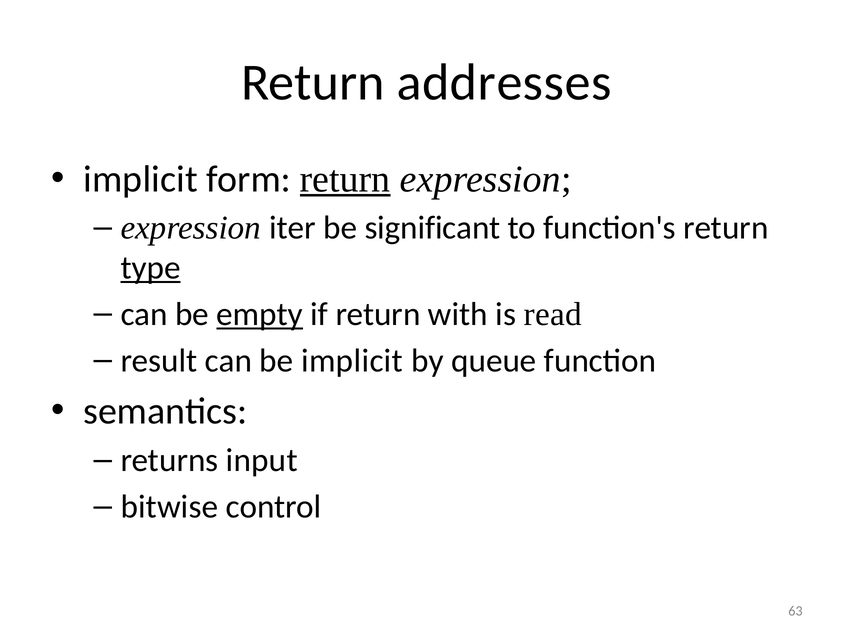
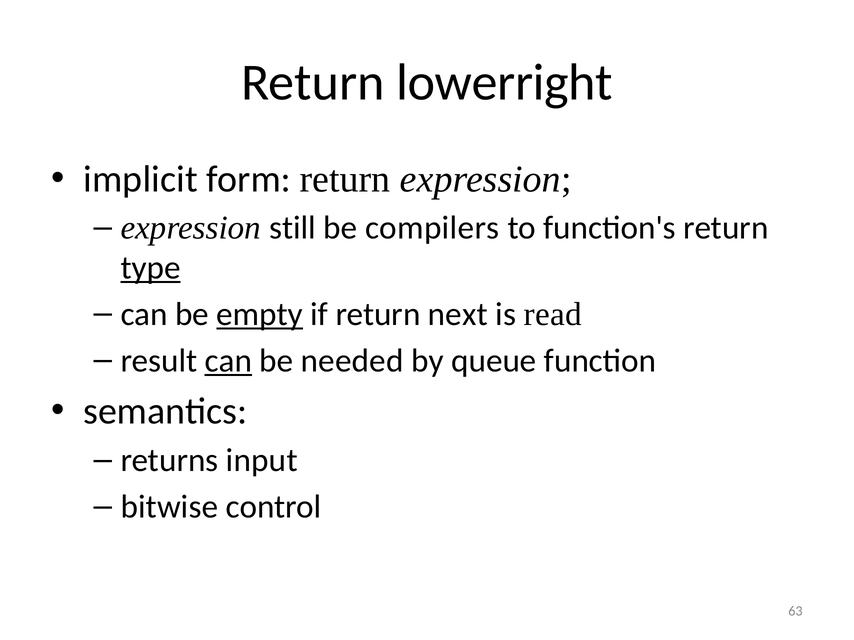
addresses: addresses -> lowerright (505, 83)
return underline: present -> none (345, 179)
iter: iter -> still (293, 228)
significant: significant -> compilers (432, 228)
with: with -> next (458, 315)
can underline: none -> present (228, 361)
be implicit: implicit -> needed (352, 361)
